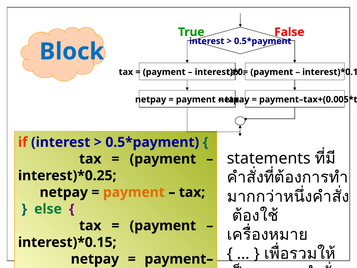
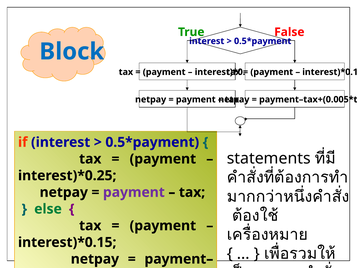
payment colour: orange -> purple (134, 192)
